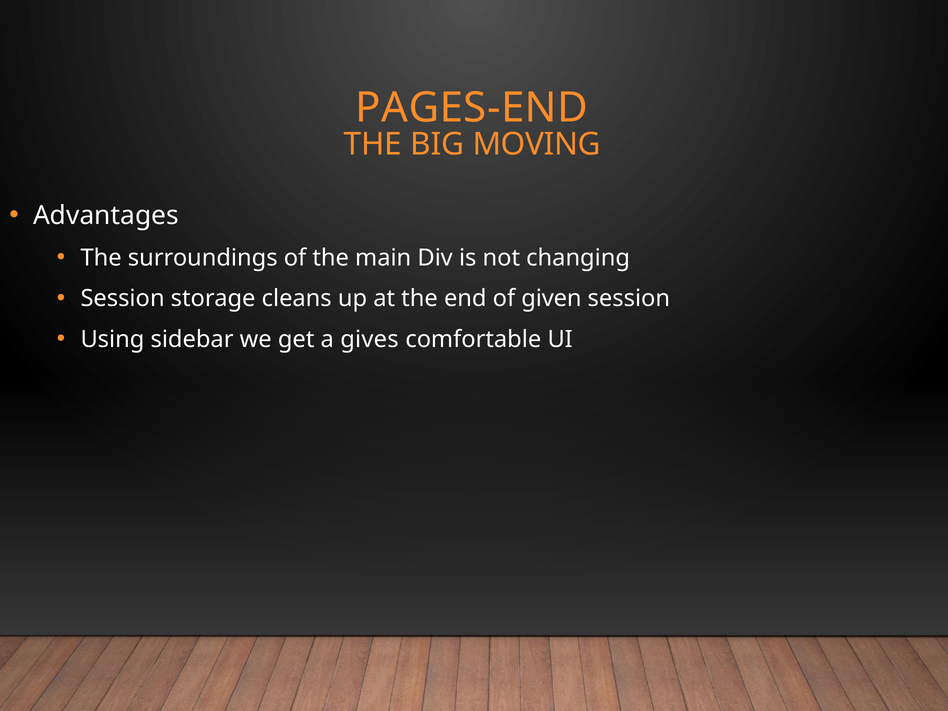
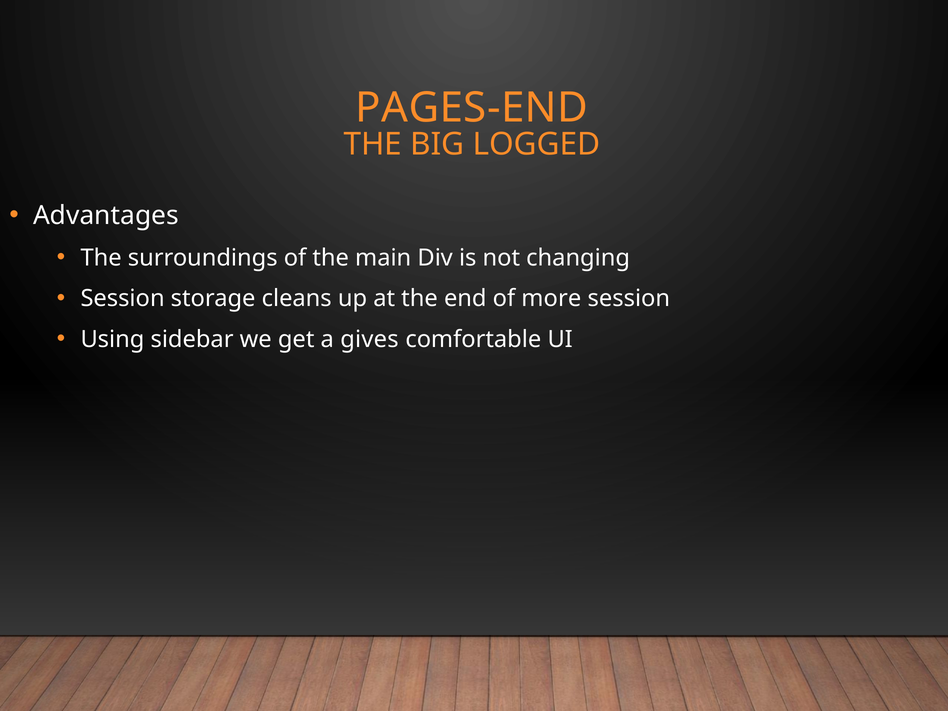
MOVING: MOVING -> LOGGED (537, 144)
given: given -> more (551, 299)
